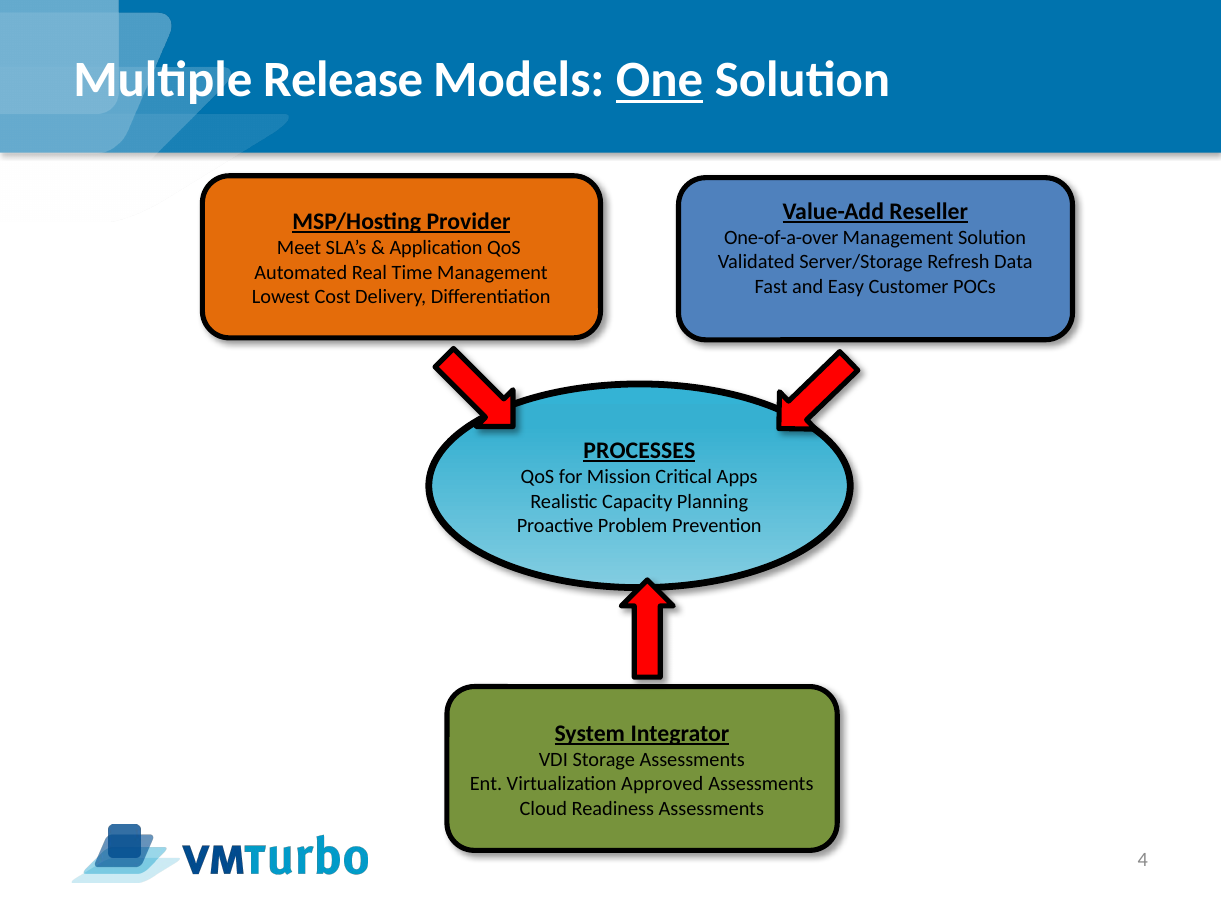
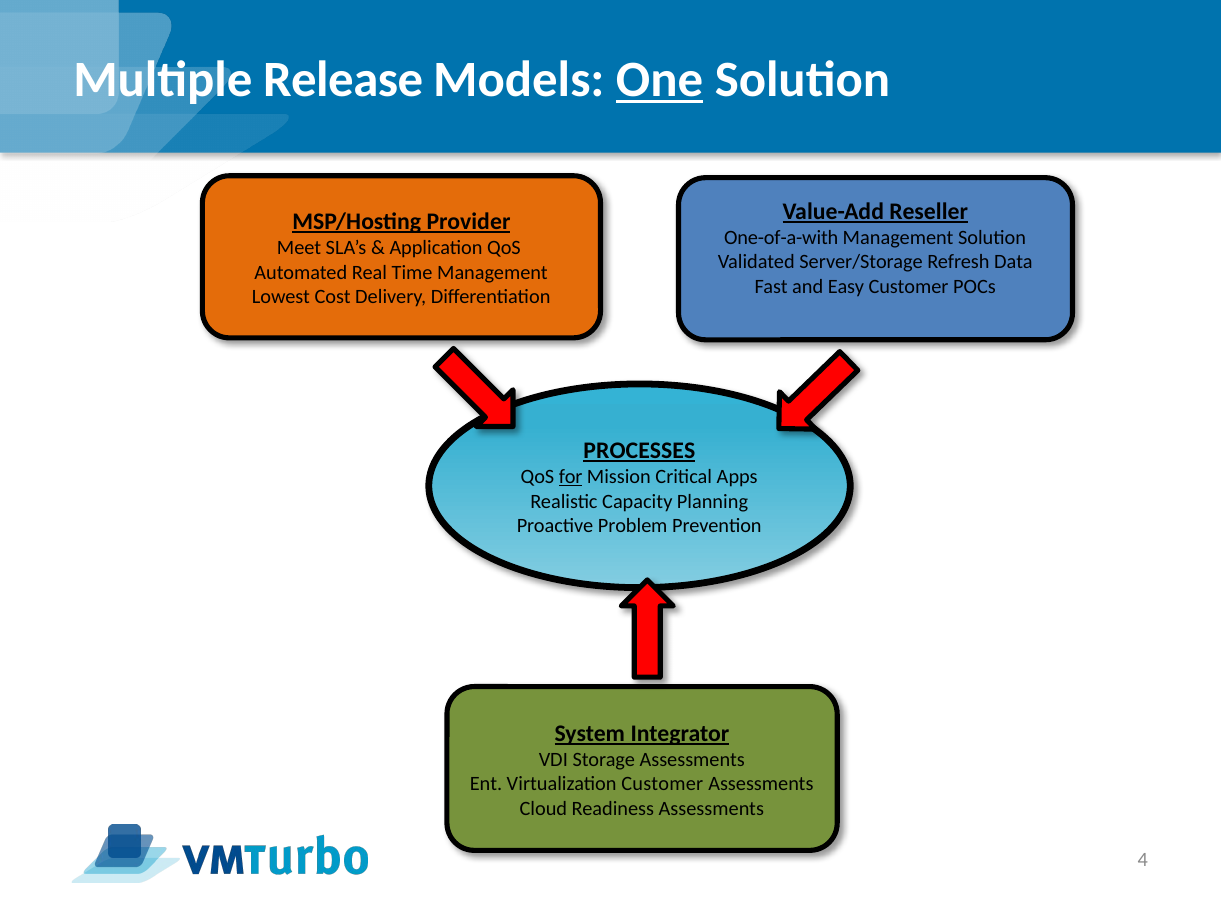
One-of-a-over: One-of-a-over -> One-of-a-with (781, 238)
for underline: none -> present (571, 477)
Virtualization Approved: Approved -> Customer (662, 784)
